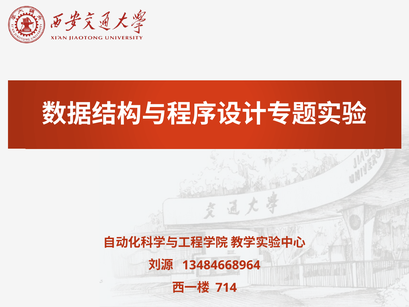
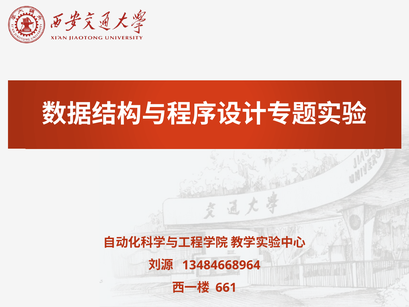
714: 714 -> 661 (226, 287)
